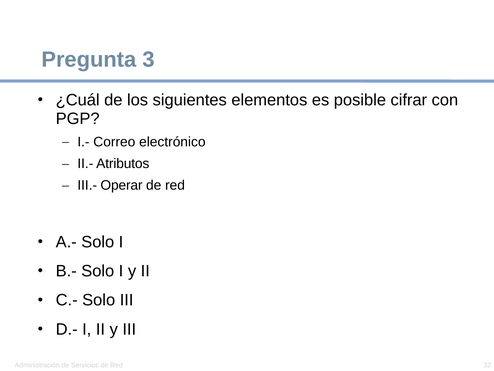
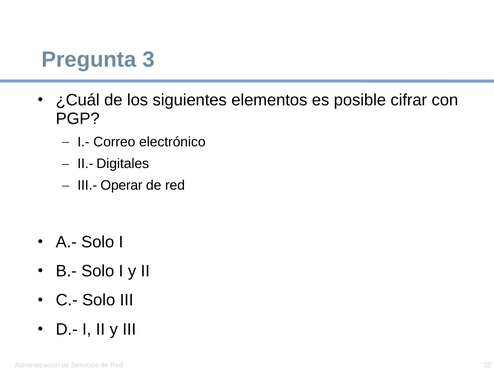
Atributos: Atributos -> Digitales (123, 163)
